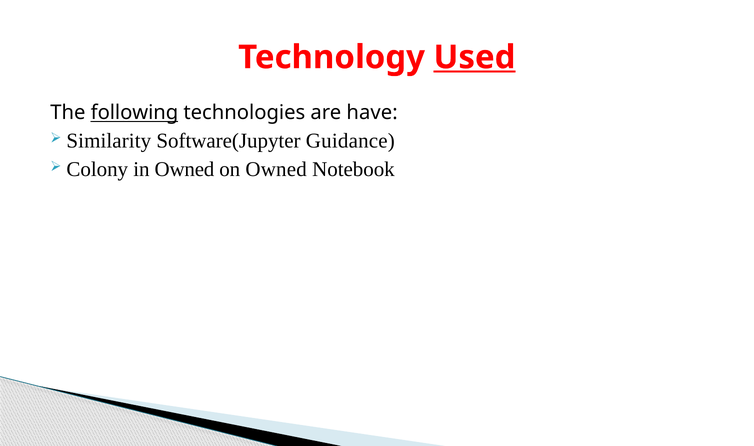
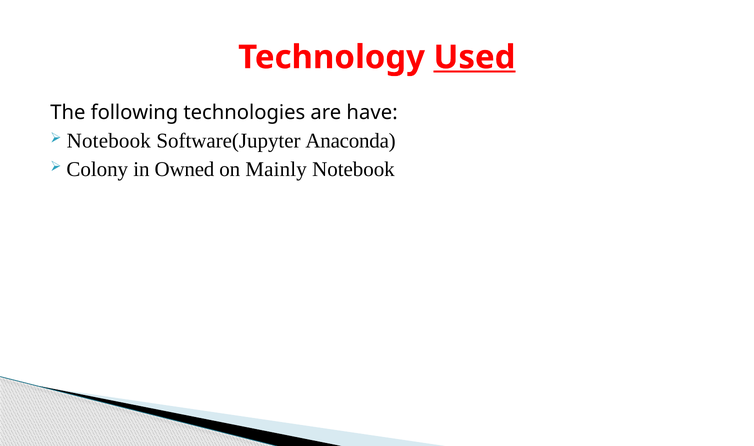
following underline: present -> none (134, 113)
Similarity: Similarity -> Notebook (109, 141)
Guidance: Guidance -> Anaconda (351, 141)
on Owned: Owned -> Mainly (276, 169)
